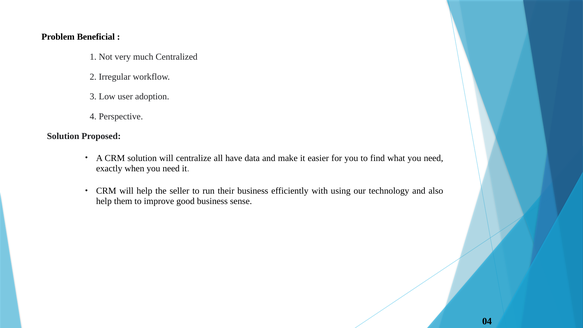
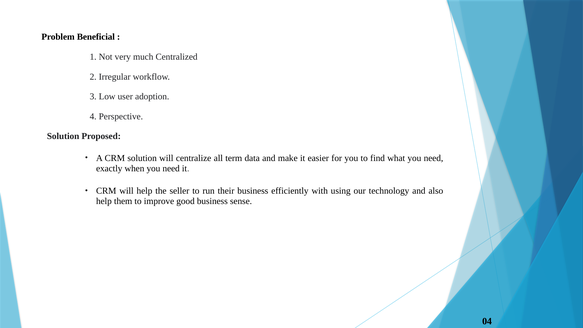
have: have -> term (234, 158)
